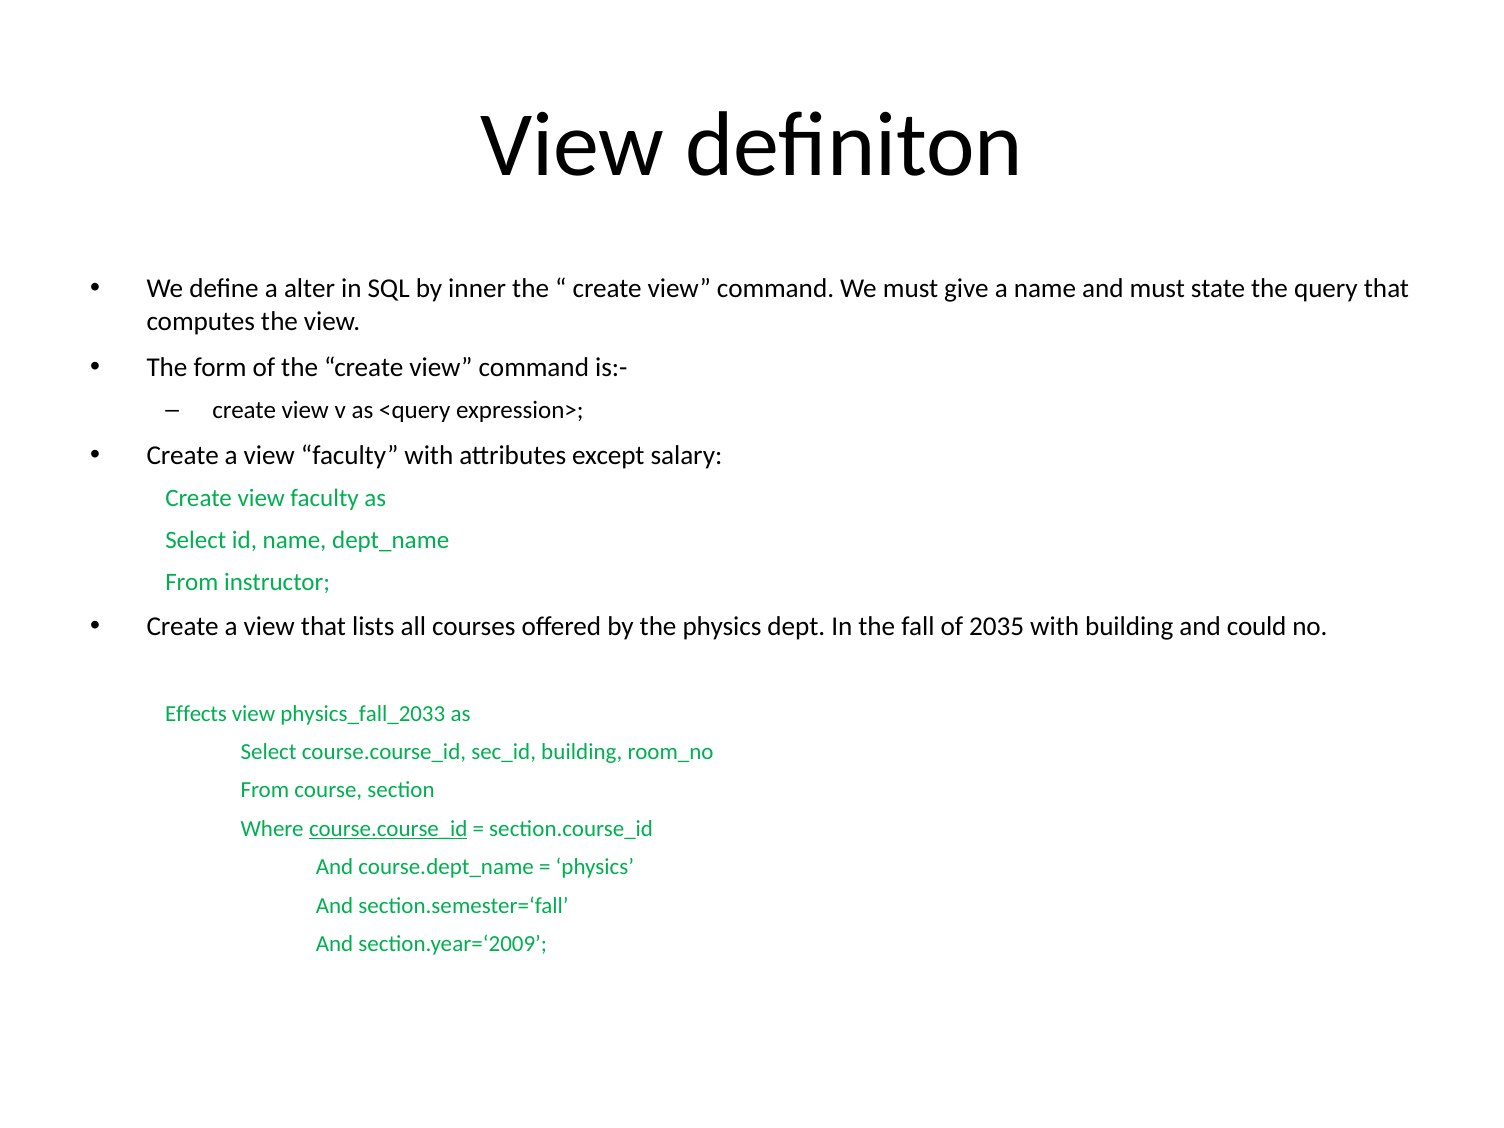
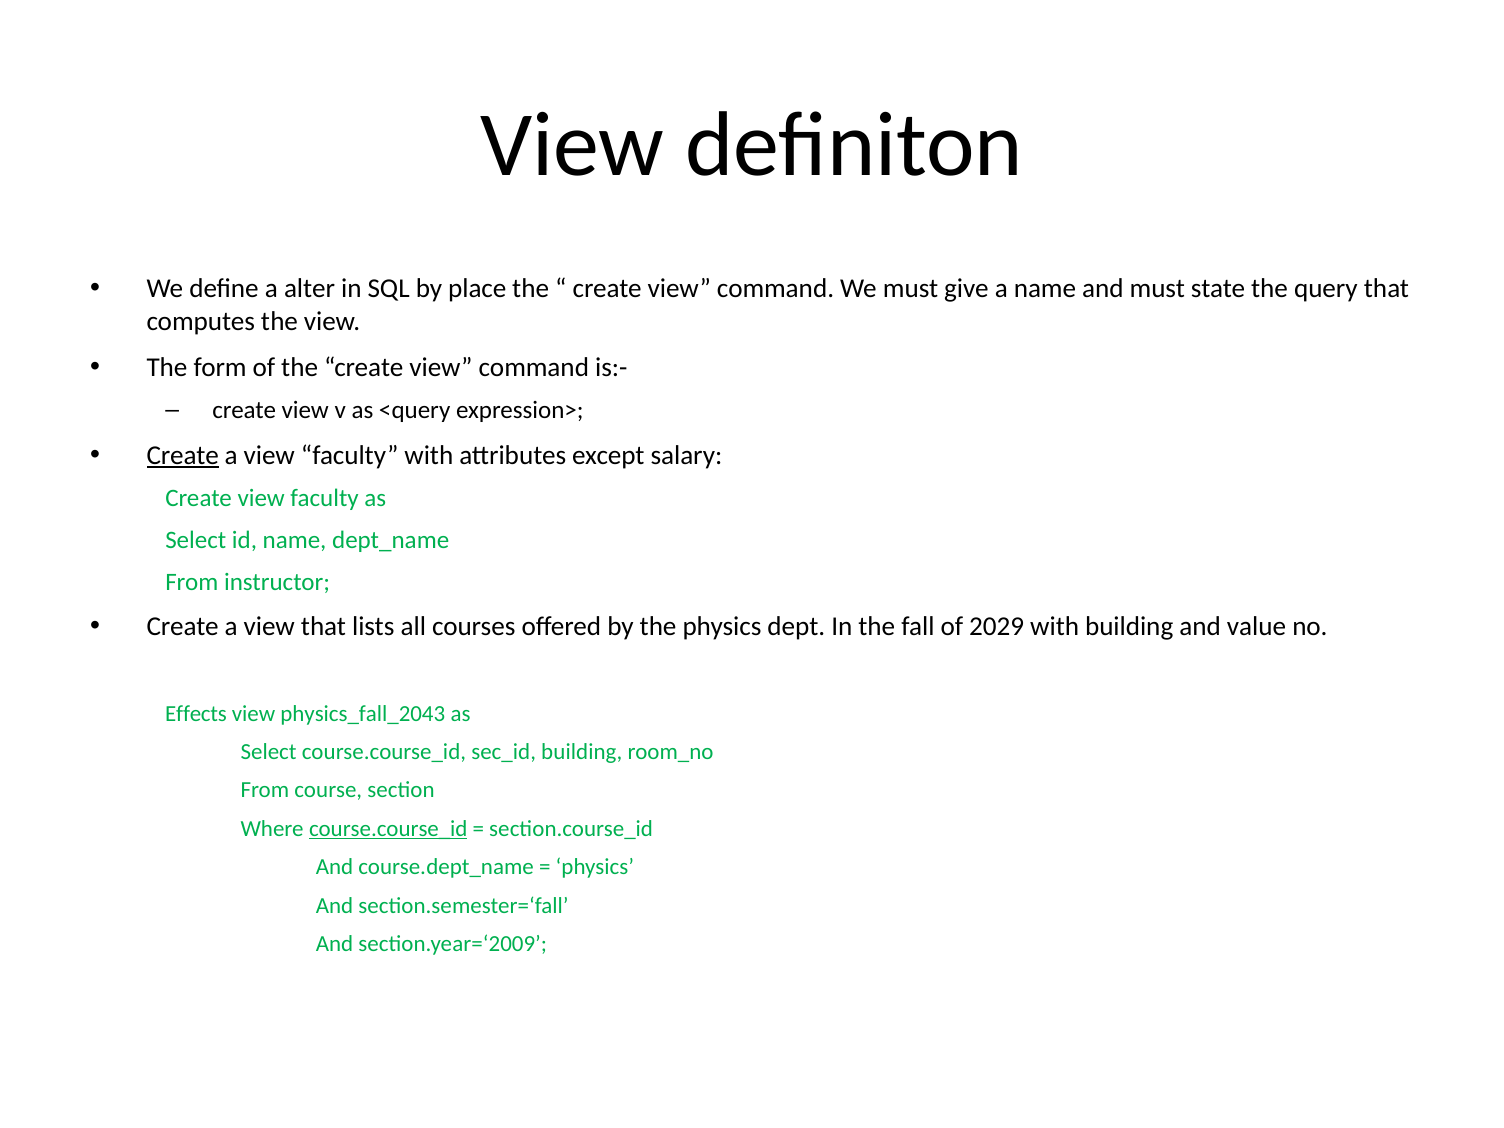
inner: inner -> place (477, 289)
Create underline: none -> present (183, 455)
2035: 2035 -> 2029 (997, 627)
could: could -> value (1257, 627)
physics_fall_2033: physics_fall_2033 -> physics_fall_2043 (363, 713)
